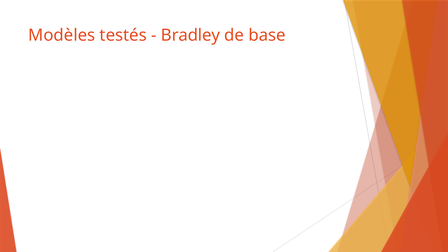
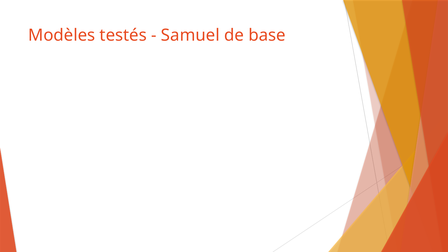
Bradley: Bradley -> Samuel (190, 35)
